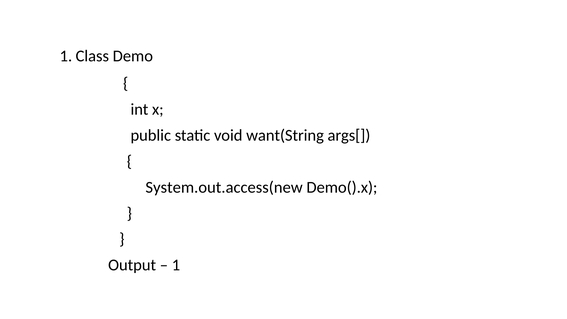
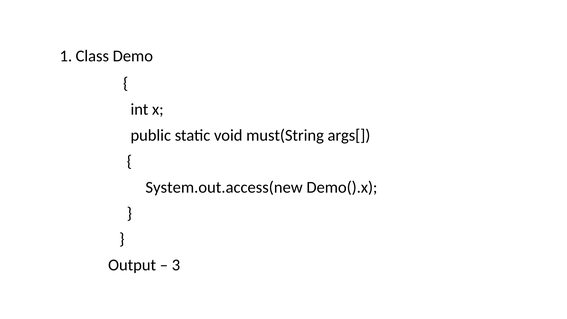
want(String: want(String -> must(String (285, 135)
1: 1 -> 3 (176, 265)
